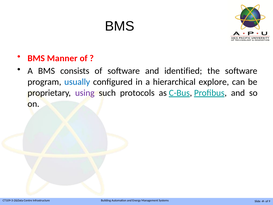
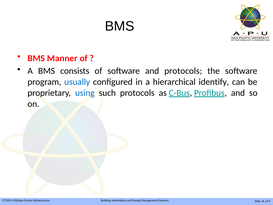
and identified: identified -> protocols (183, 71)
explore: explore -> identify (214, 82)
using colour: purple -> blue (85, 93)
